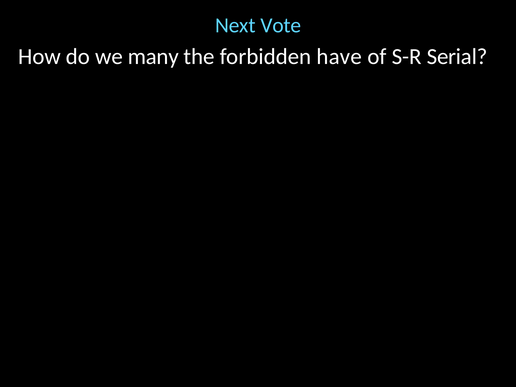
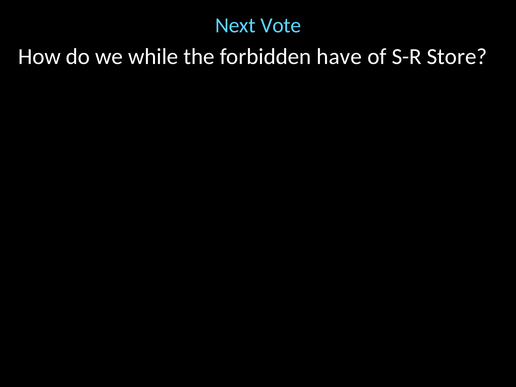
many: many -> while (153, 57)
Serial: Serial -> Store (457, 57)
